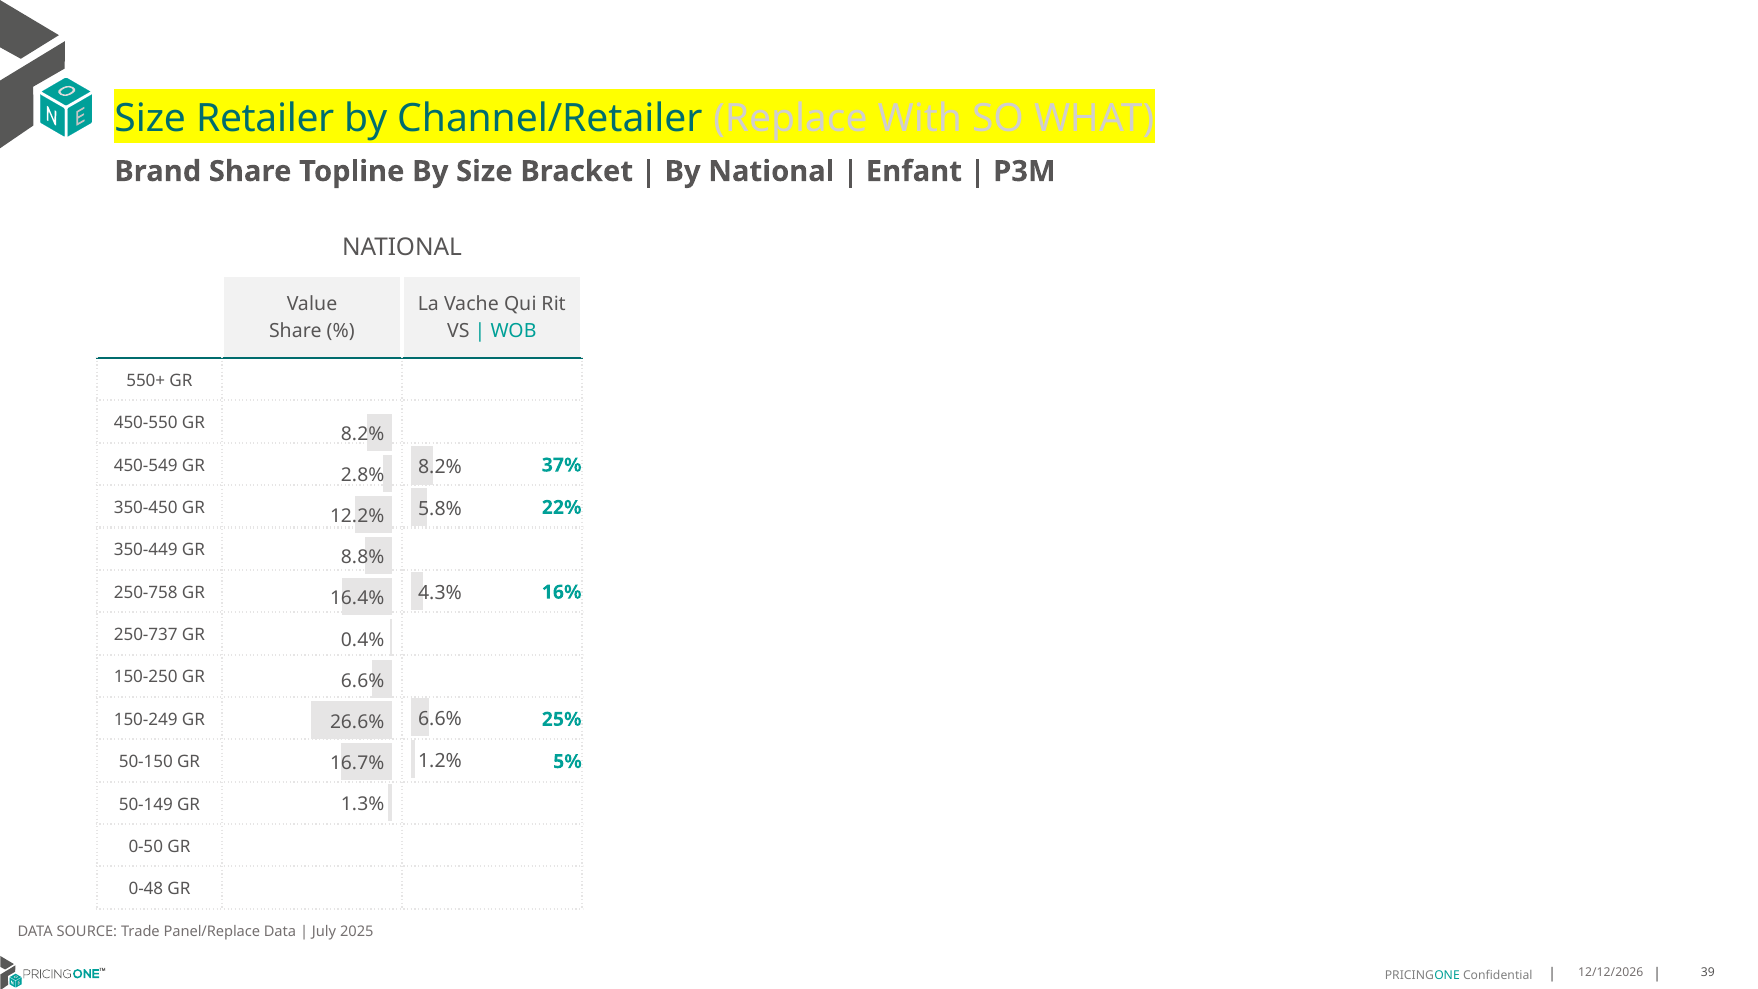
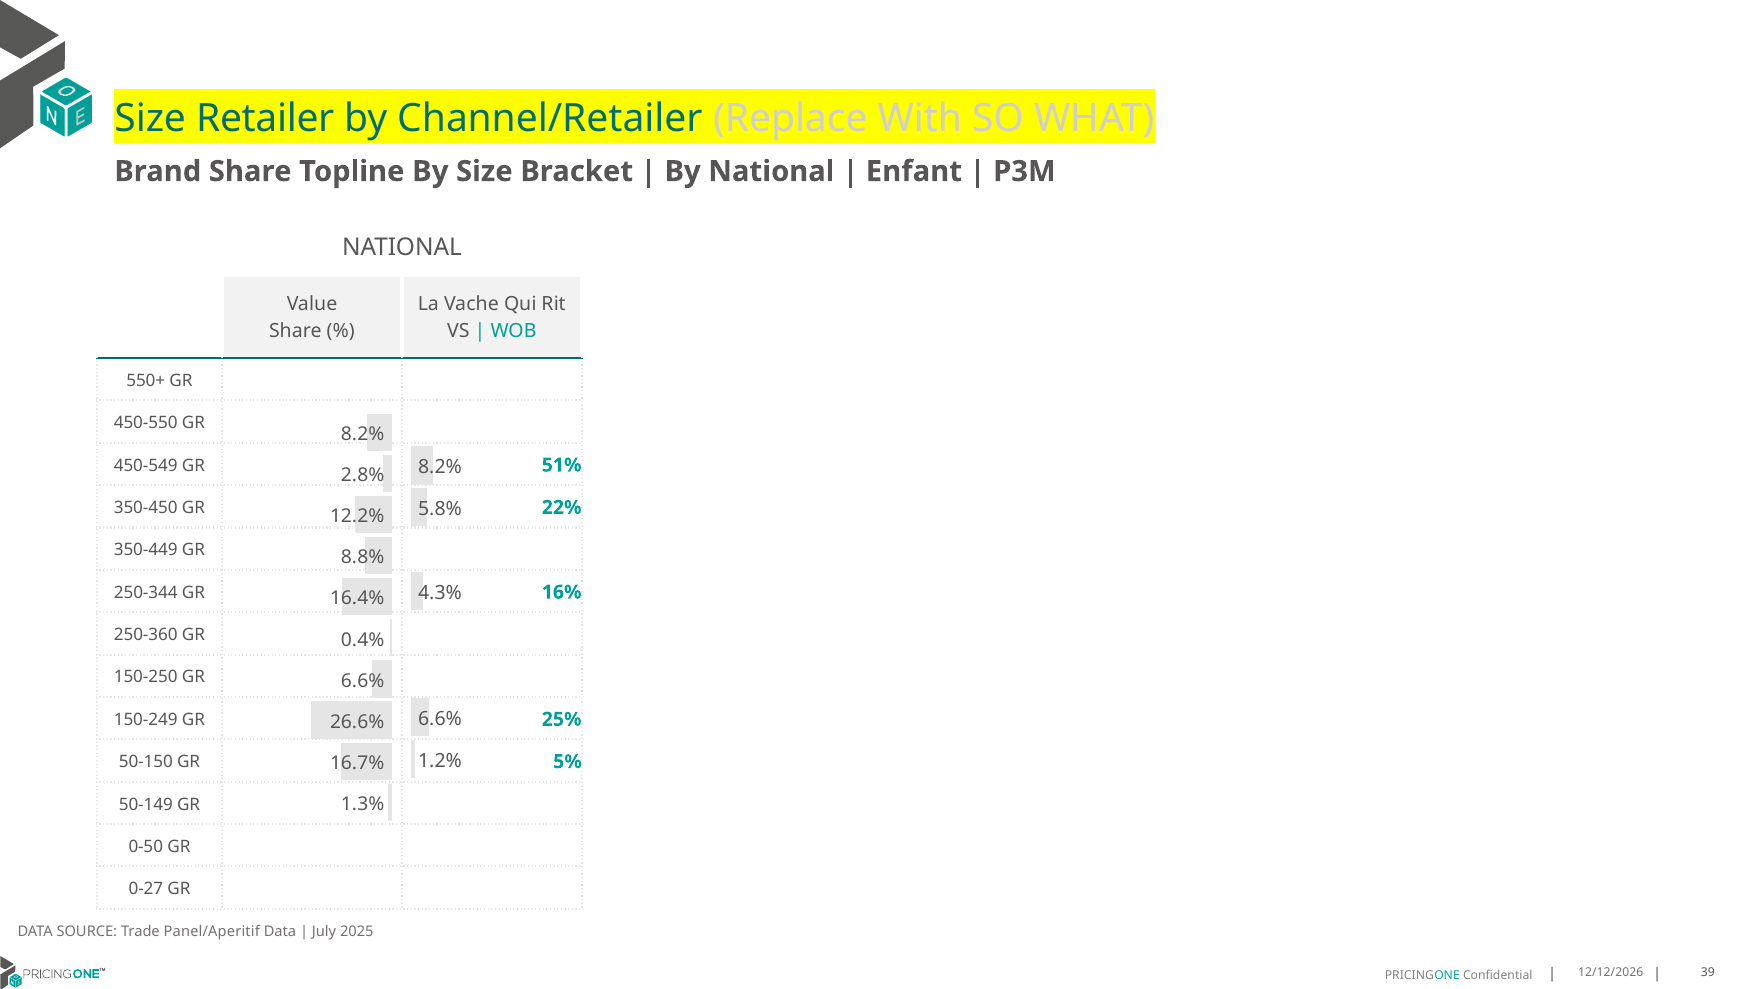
37%: 37% -> 51% (562, 465)
250-758: 250-758 -> 250-344 (146, 593)
250-737: 250-737 -> 250-360 (146, 635)
0-48: 0-48 -> 0-27 (146, 889)
Panel/Replace: Panel/Replace -> Panel/Aperitif (212, 931)
